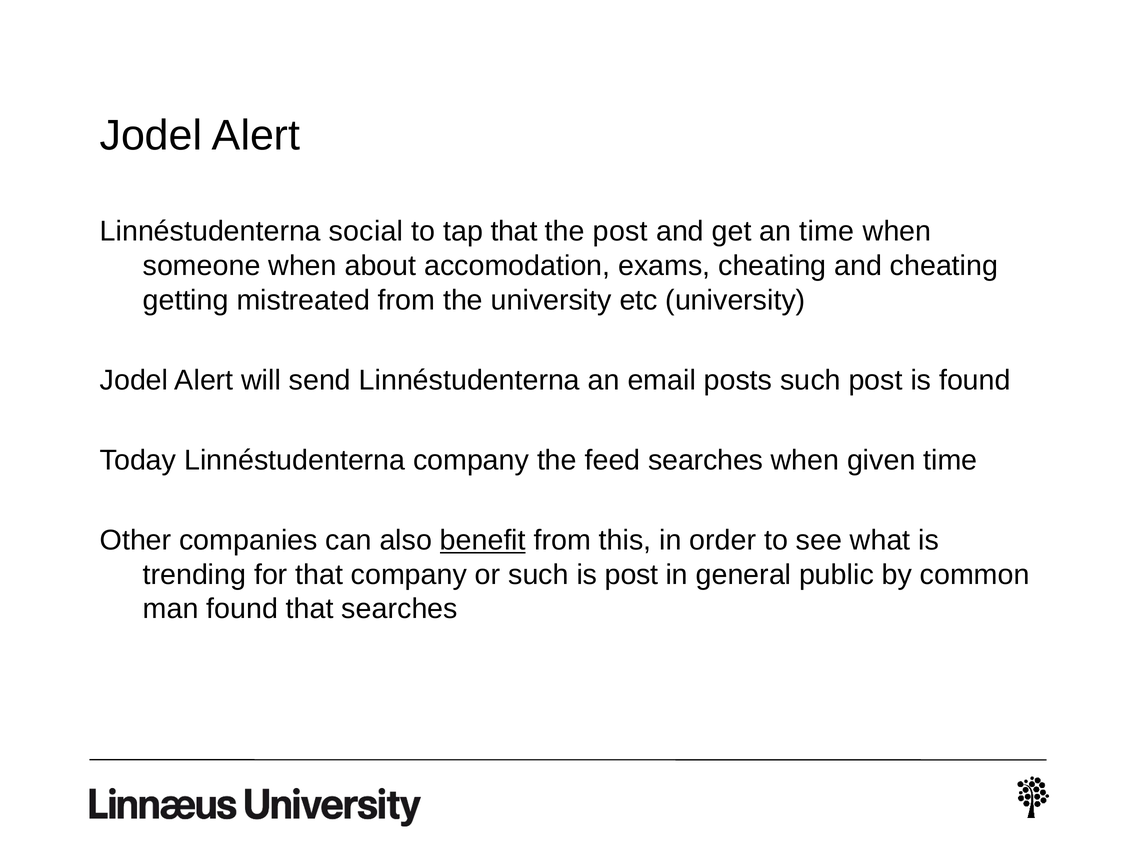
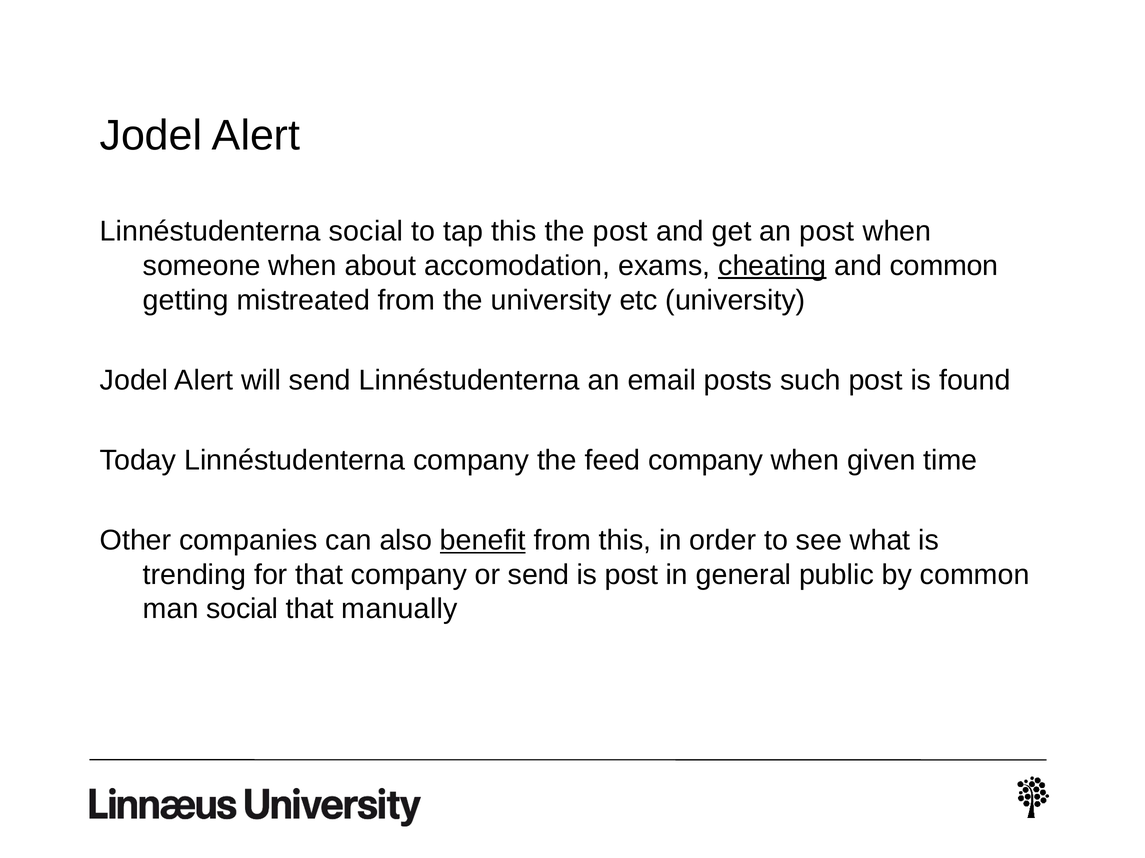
tap that: that -> this (514, 232)
an time: time -> post (827, 232)
cheating underline: none -> present (772, 266)
and cheating: cheating -> common (944, 266)
feed searches: searches -> company (706, 461)
or such: such -> send (539, 575)
man found: found -> social (242, 609)
that searches: searches -> manually (399, 609)
